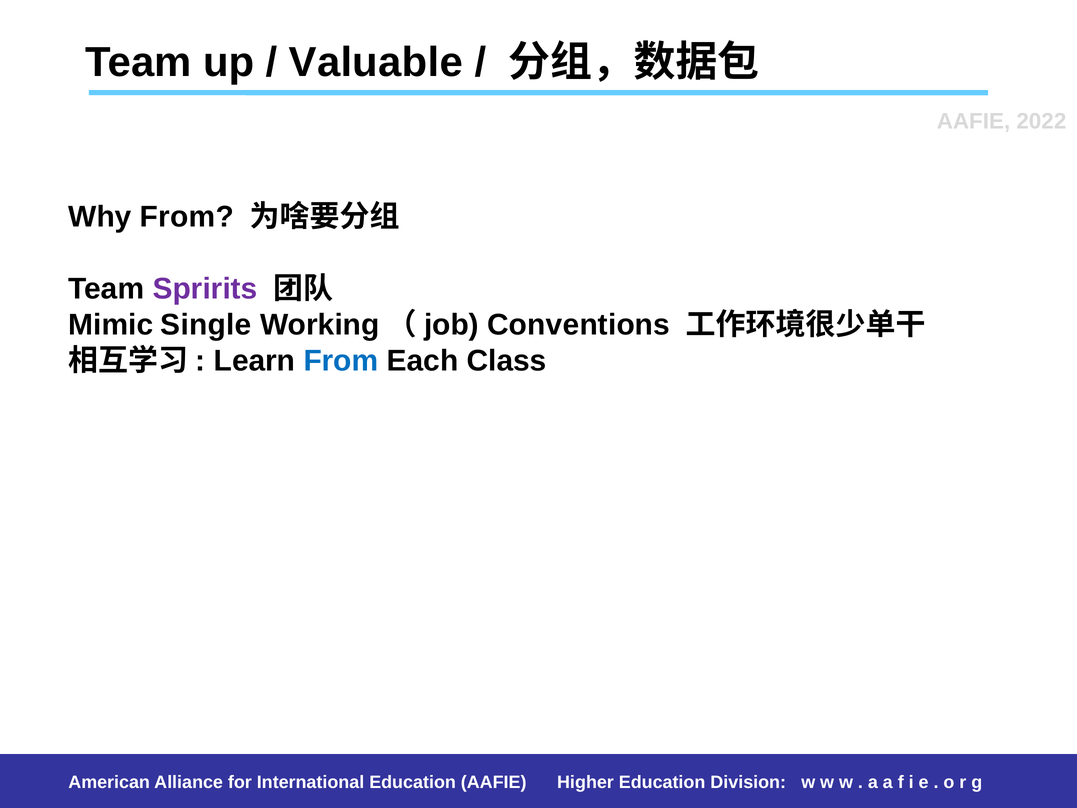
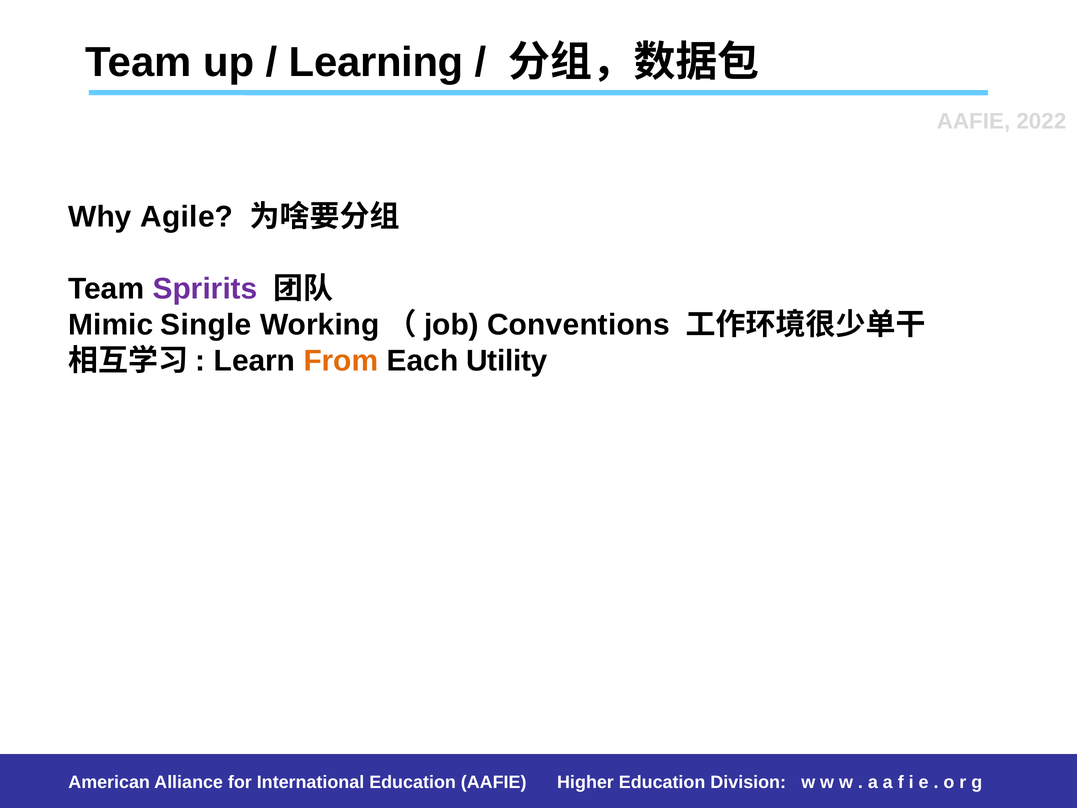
Valuable: Valuable -> Learning (376, 62)
Why From: From -> Agile (187, 217)
From colour: blue -> orange (341, 361)
Class: Class -> Utility (507, 361)
